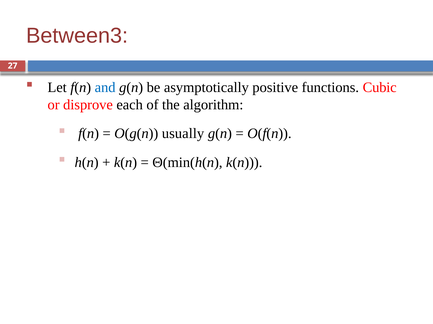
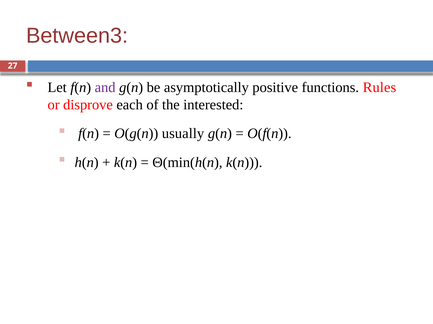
and colour: blue -> purple (105, 88)
Cubic: Cubic -> Rules (380, 88)
algorithm: algorithm -> interested (213, 105)
